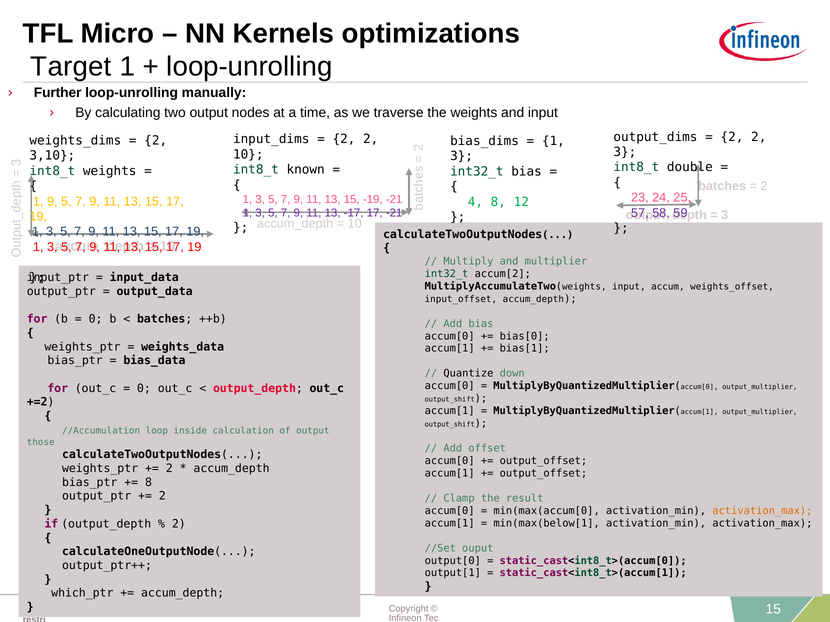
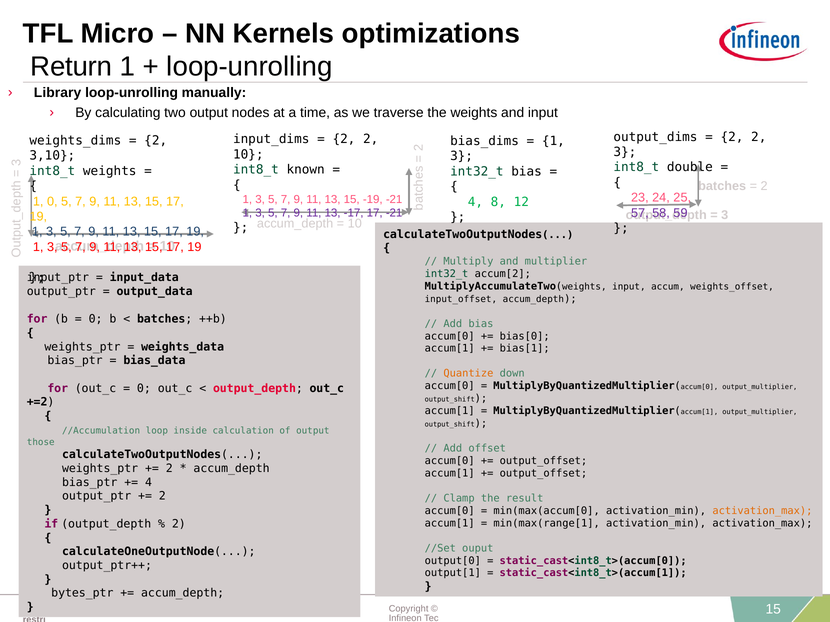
Target: Target -> Return (71, 67)
Further: Further -> Library (58, 93)
1 9: 9 -> 0 (52, 202)
Quantize colour: black -> orange (468, 374)
8: 8 -> 4 (149, 483)
min(max(below[1: min(max(below[1 -> min(max(range[1 (547, 524)
which_ptr: which_ptr -> bytes_ptr (82, 594)
